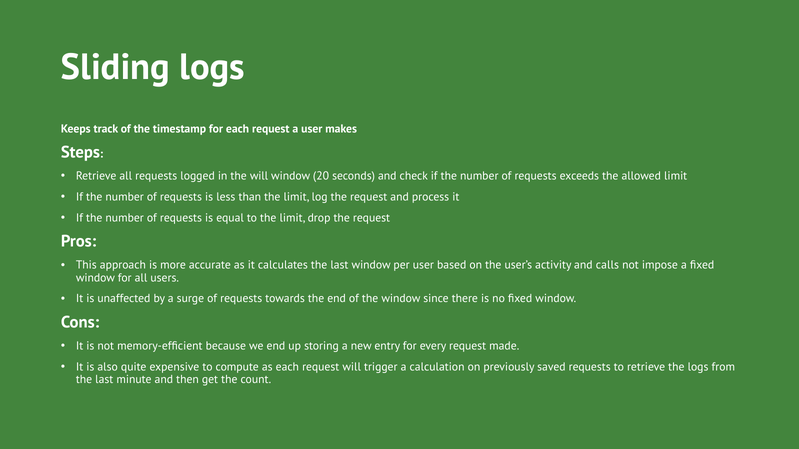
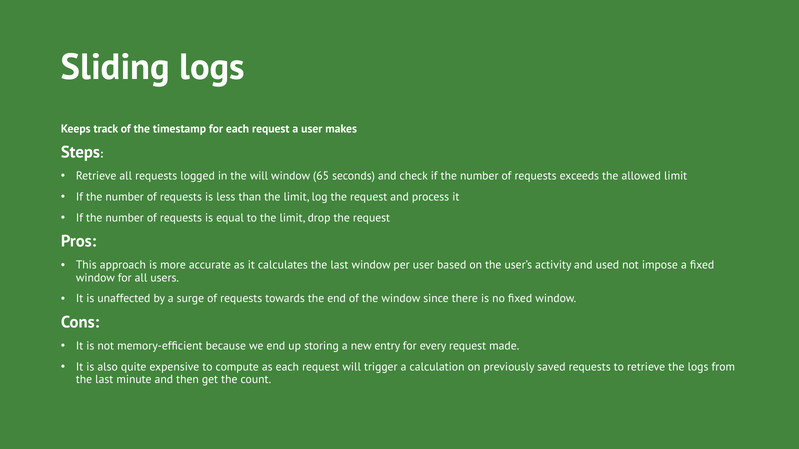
20: 20 -> 65 (321, 176)
calls: calls -> used (607, 265)
